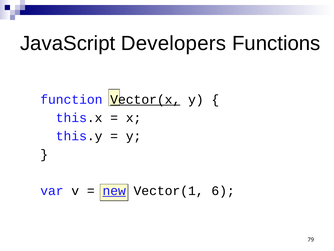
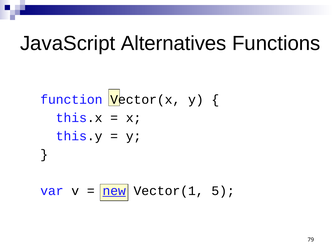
Developers: Developers -> Alternatives (174, 43)
Vector(x underline: present -> none (145, 99)
6: 6 -> 5 (223, 190)
